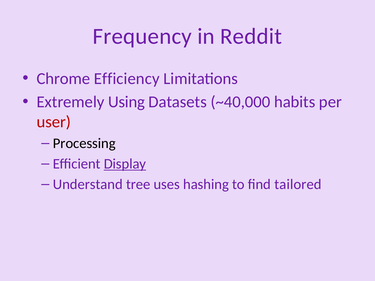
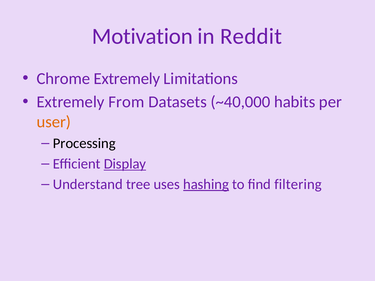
Frequency: Frequency -> Motivation (142, 36)
Chrome Efficiency: Efficiency -> Extremely (127, 79)
Using: Using -> From (126, 102)
user colour: red -> orange (54, 122)
hashing underline: none -> present (206, 184)
tailored: tailored -> filtering (298, 184)
